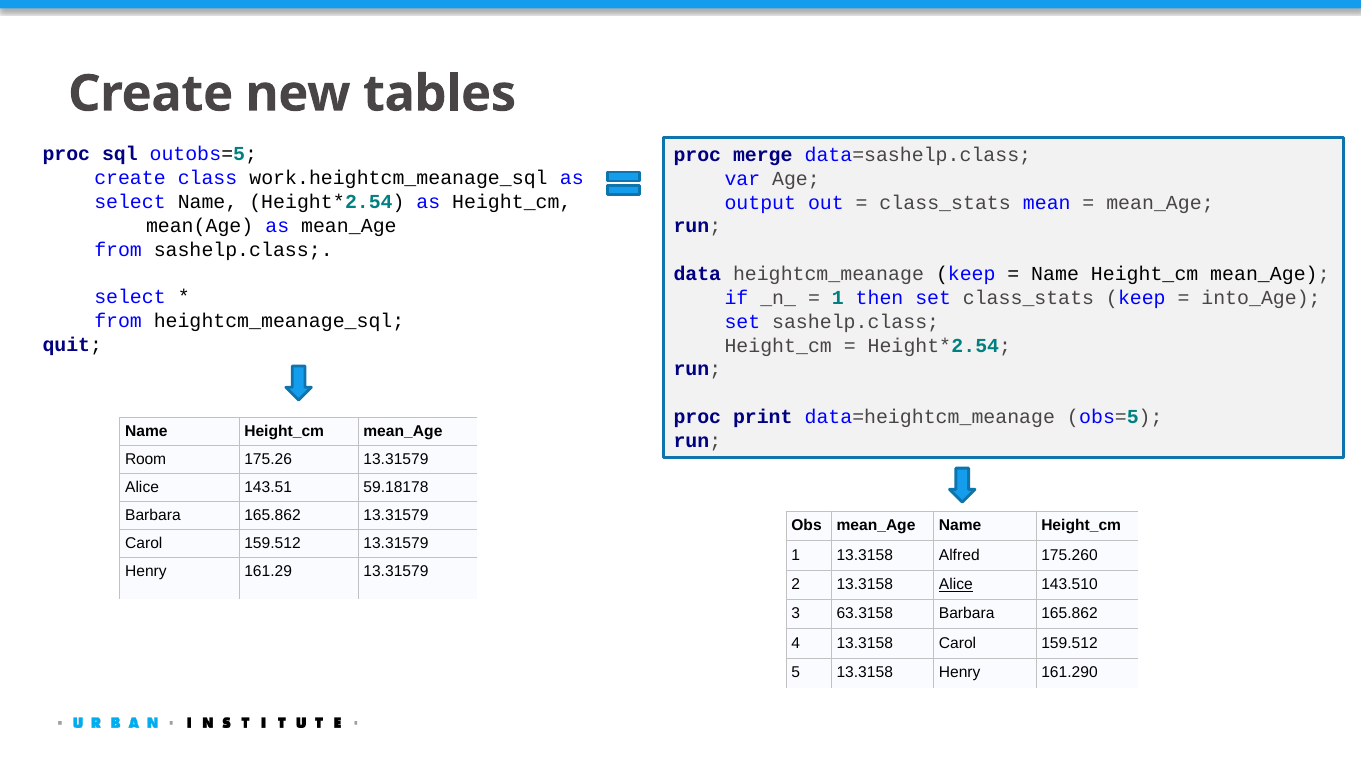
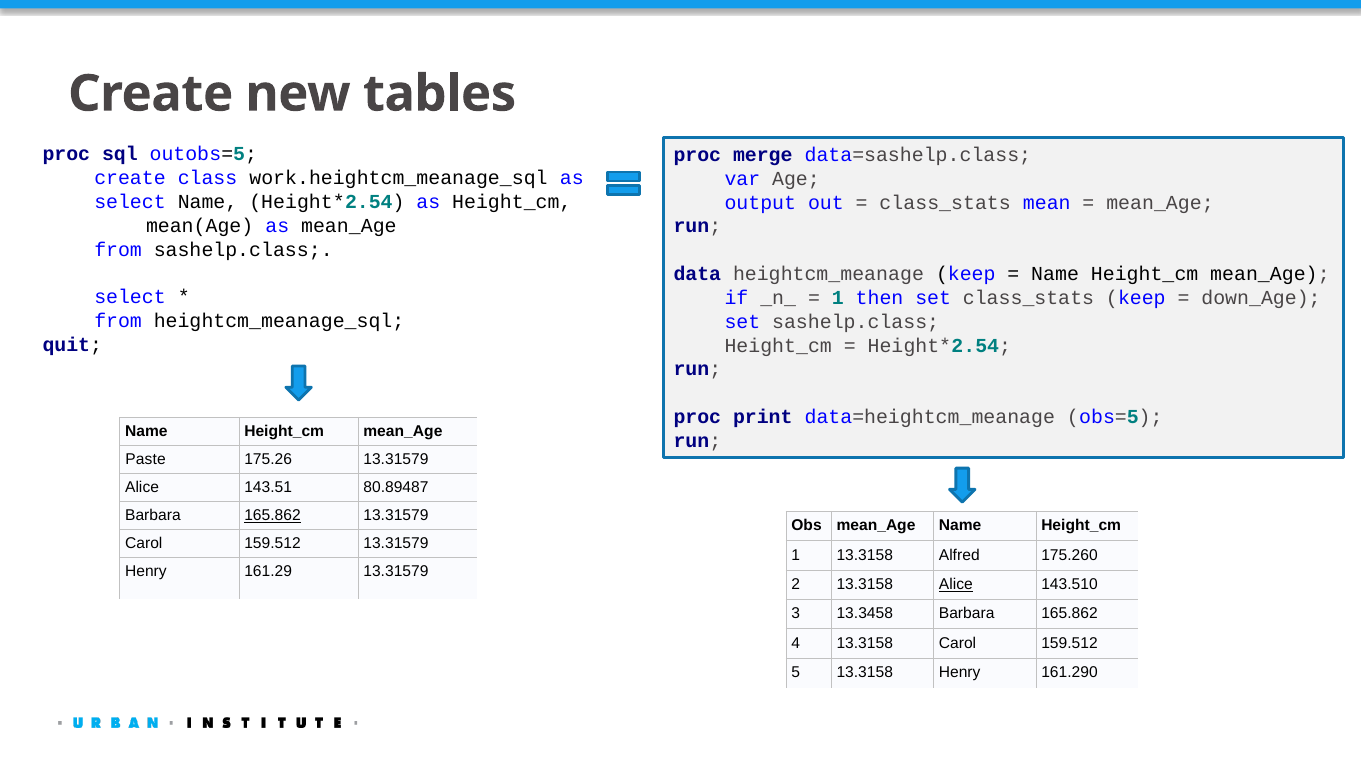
into_Age: into_Age -> down_Age (1261, 298)
Room: Room -> Paste (145, 459)
59.18178: 59.18178 -> 80.89487 (396, 487)
165.862 underline: none -> present (272, 515)
63.3158: 63.3158 -> 13.3458 (865, 613)
